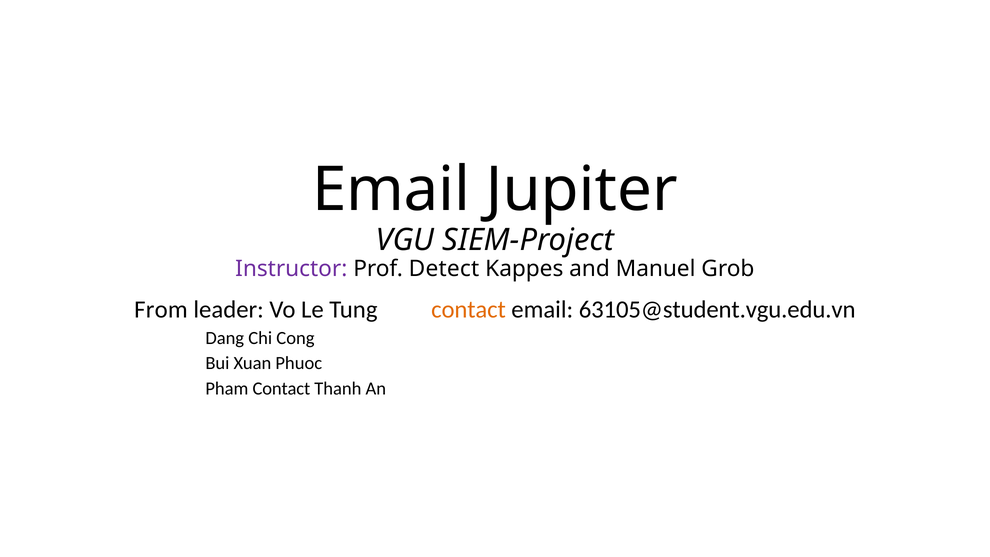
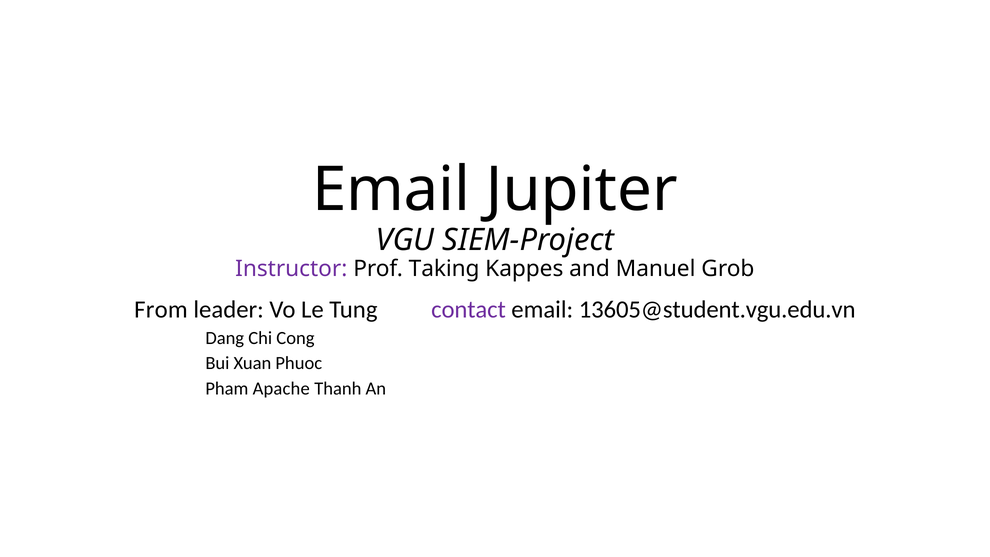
Detect: Detect -> Taking (444, 269)
contact colour: orange -> purple (469, 309)
63105@student.vgu.edu.vn: 63105@student.vgu.edu.vn -> 13605@student.vgu.edu.vn (717, 309)
Pham Contact: Contact -> Apache (281, 388)
